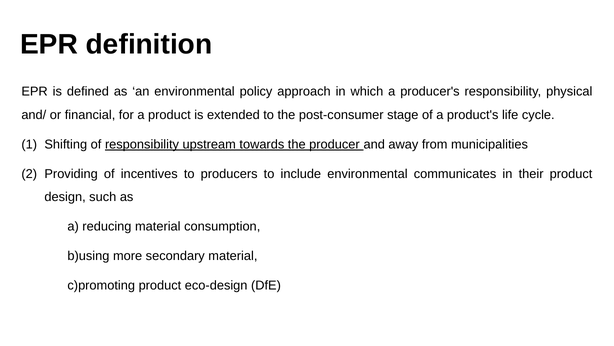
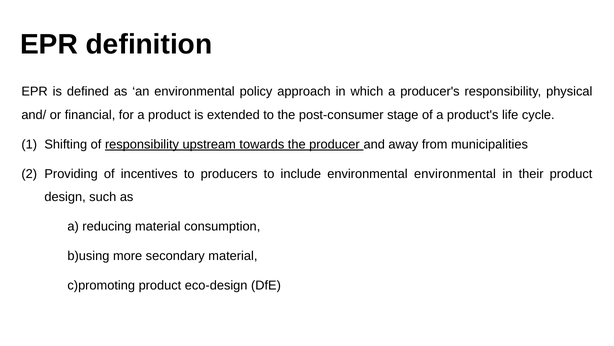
environmental communicates: communicates -> environmental (455, 174)
